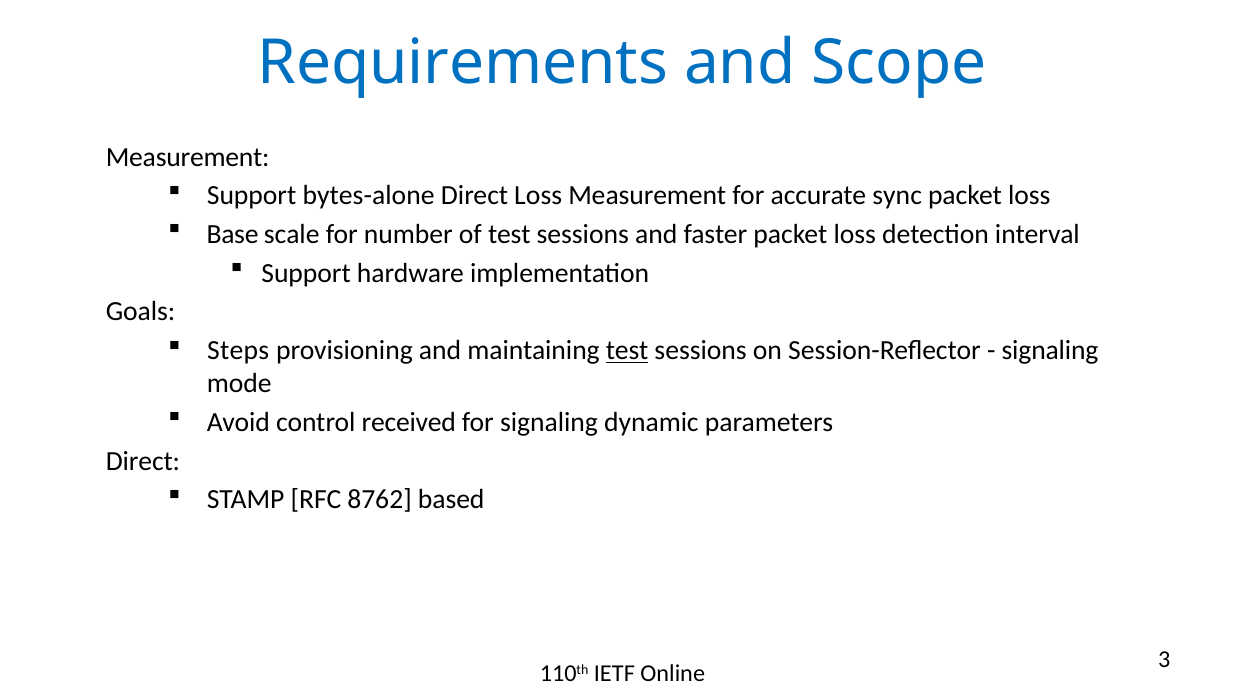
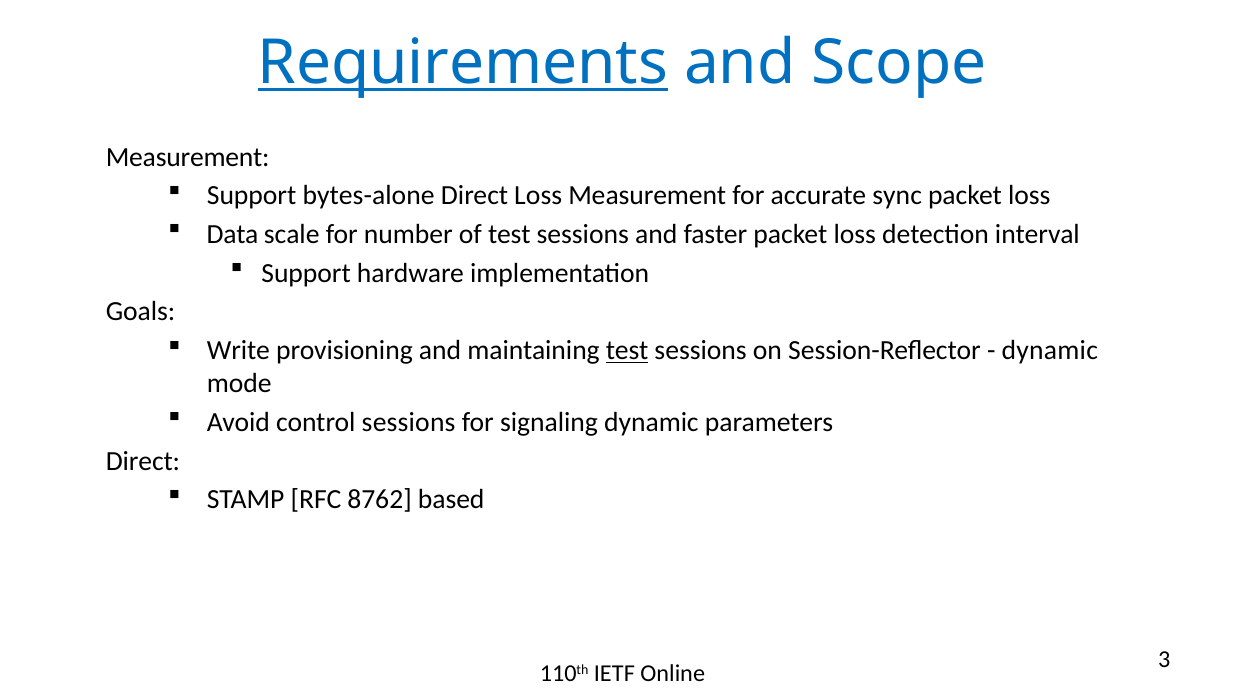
Requirements underline: none -> present (463, 63)
Base: Base -> Data (233, 234)
Steps: Steps -> Write (238, 351)
signaling: signaling -> dynamic (1050, 351)
control received: received -> sessions (409, 423)
